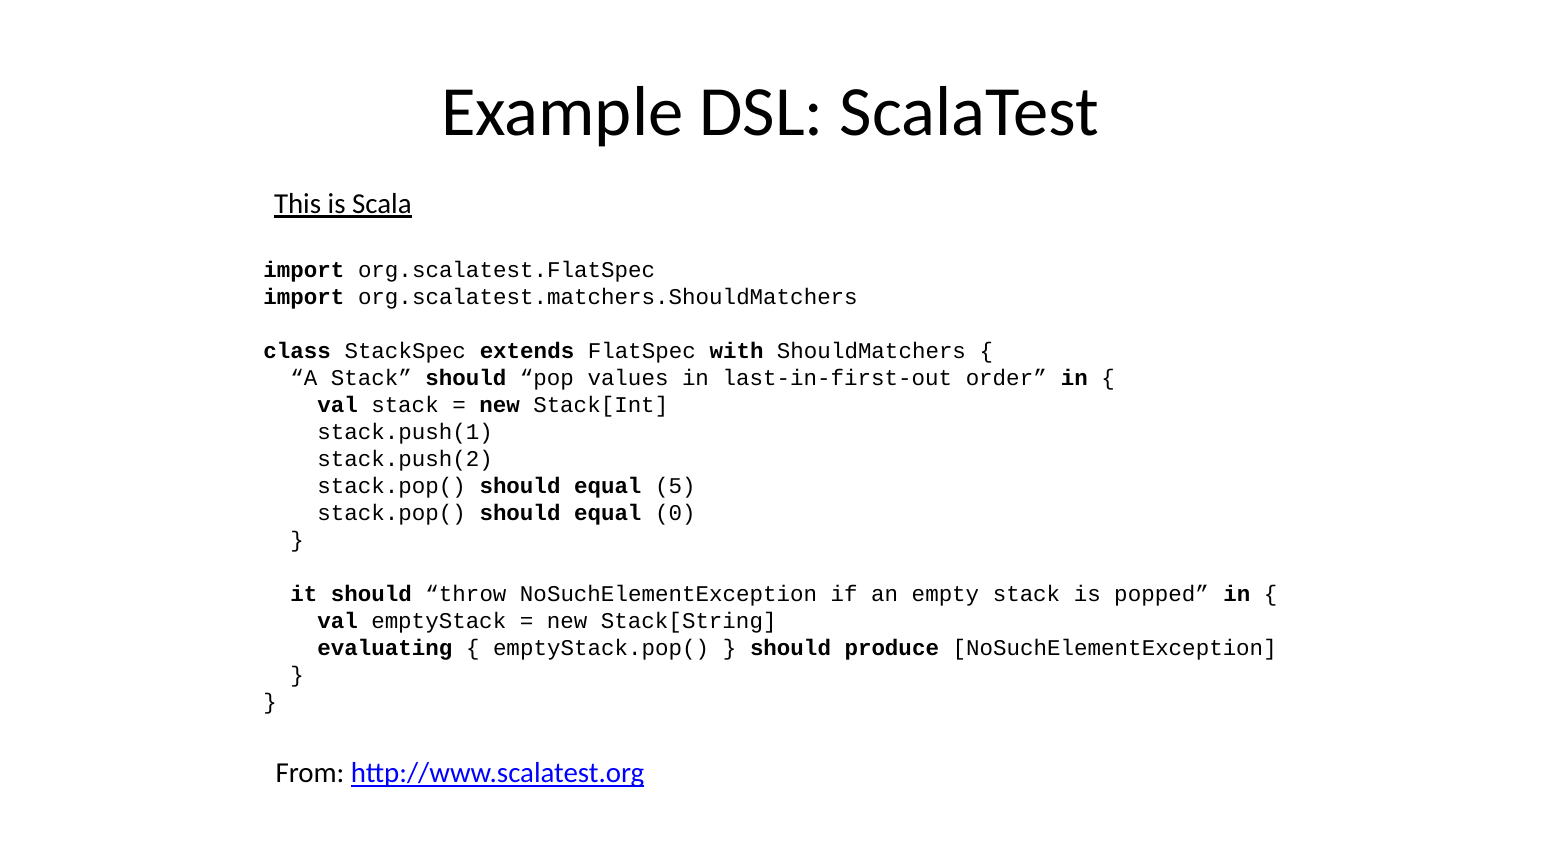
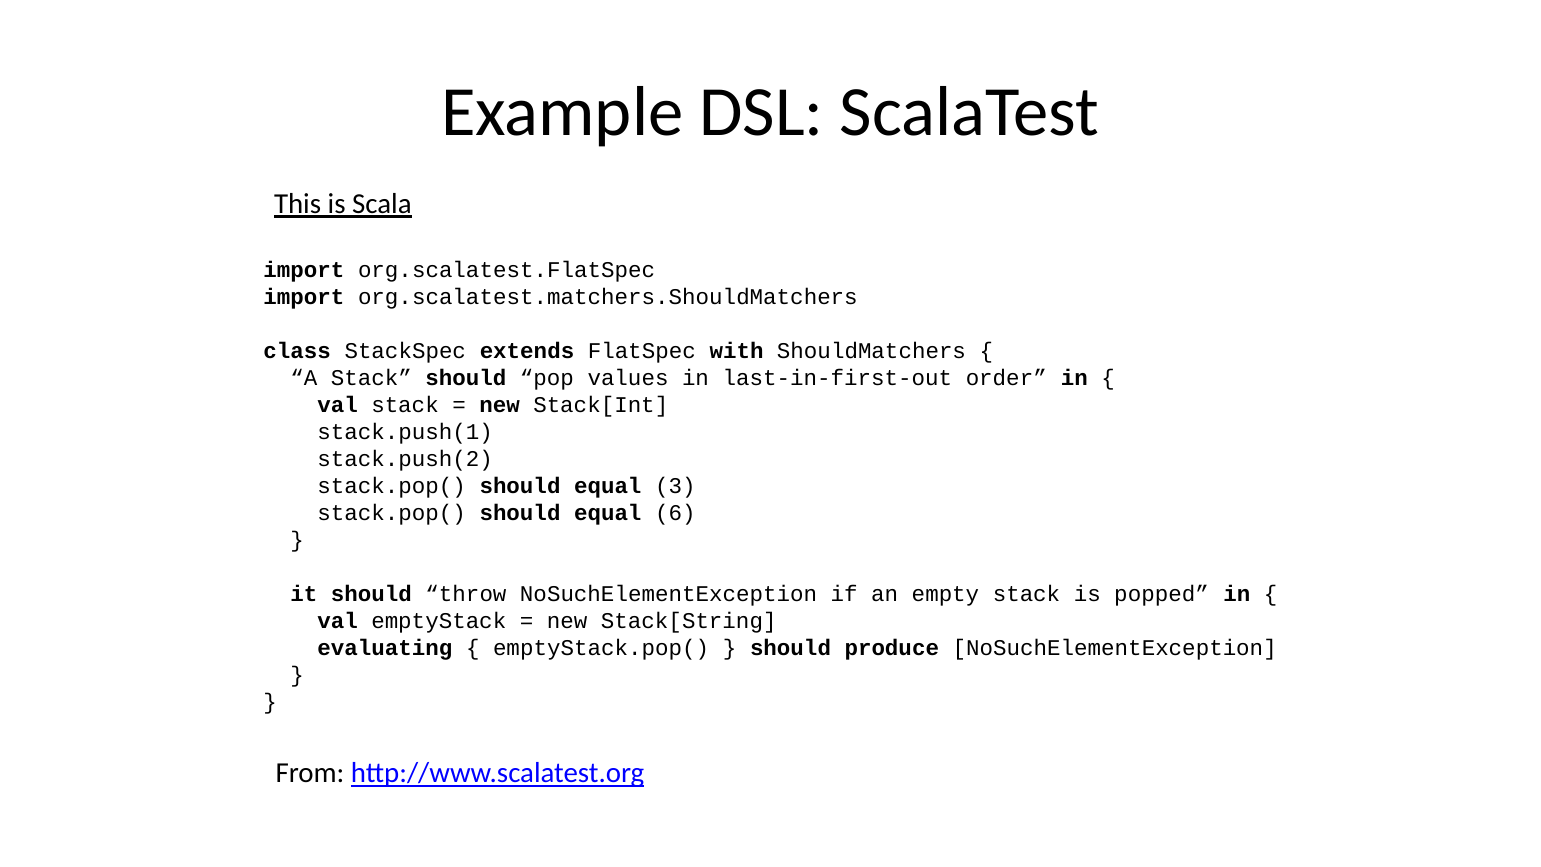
5: 5 -> 3 (675, 486)
0: 0 -> 6 (675, 513)
